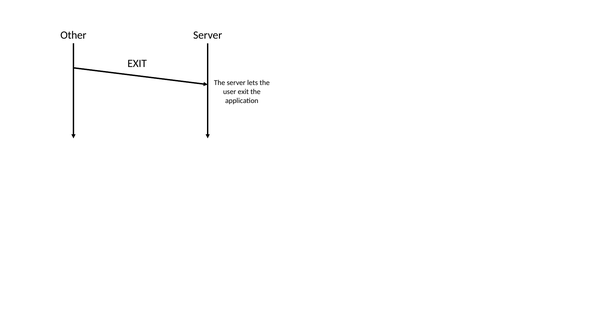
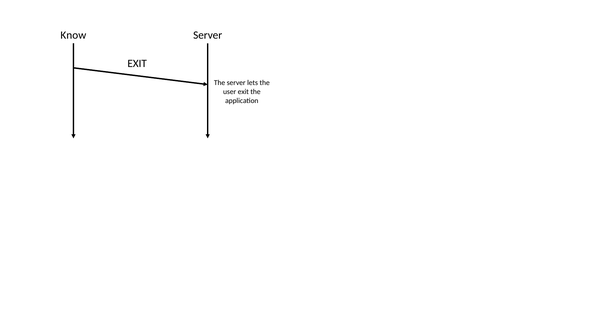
Other: Other -> Know (73, 35)
